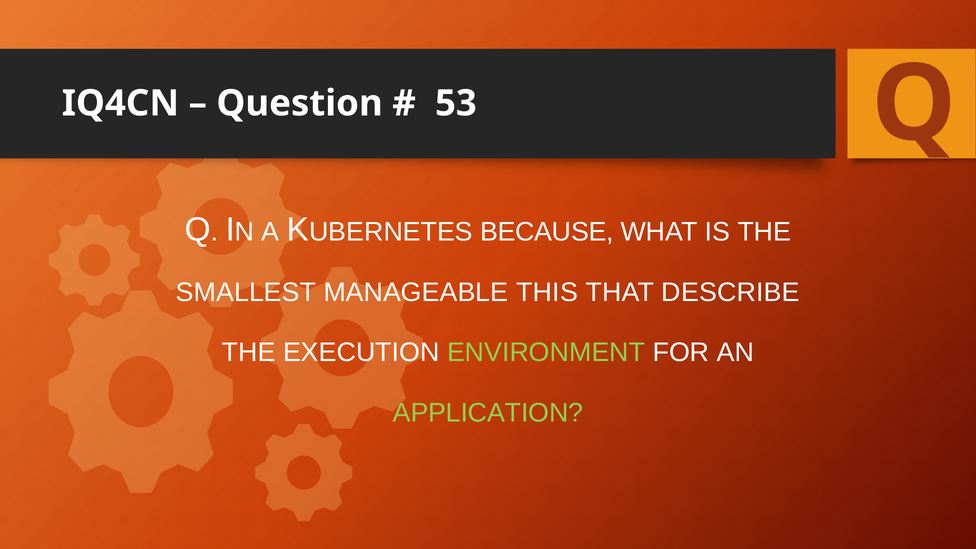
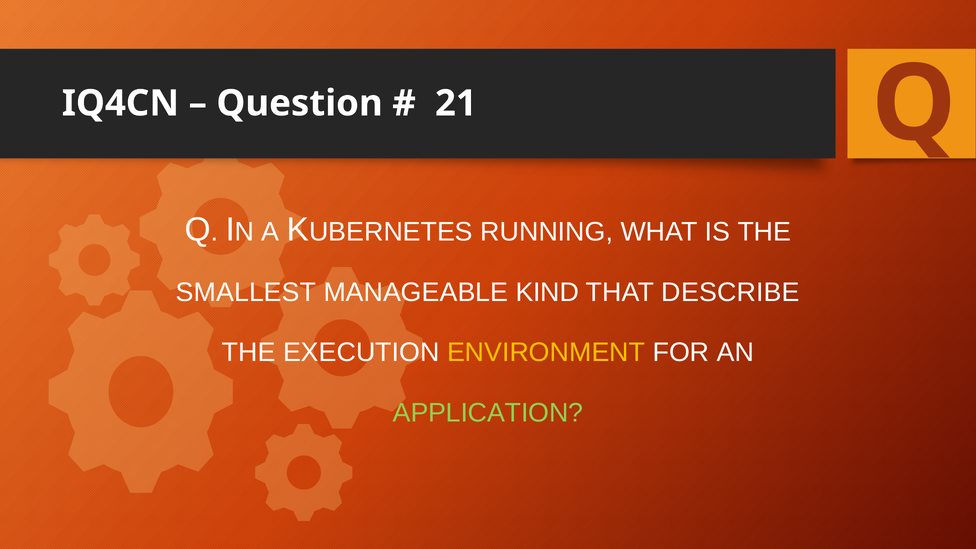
53: 53 -> 21 (456, 103)
BECAUSE: BECAUSE -> RUNNING (547, 232)
THIS: THIS -> KIND (547, 292)
ENVIRONMENT colour: light green -> yellow (546, 353)
